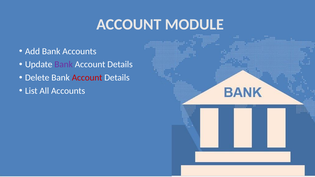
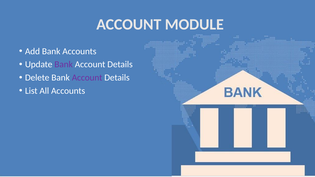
Account colour: red -> purple (87, 78)
